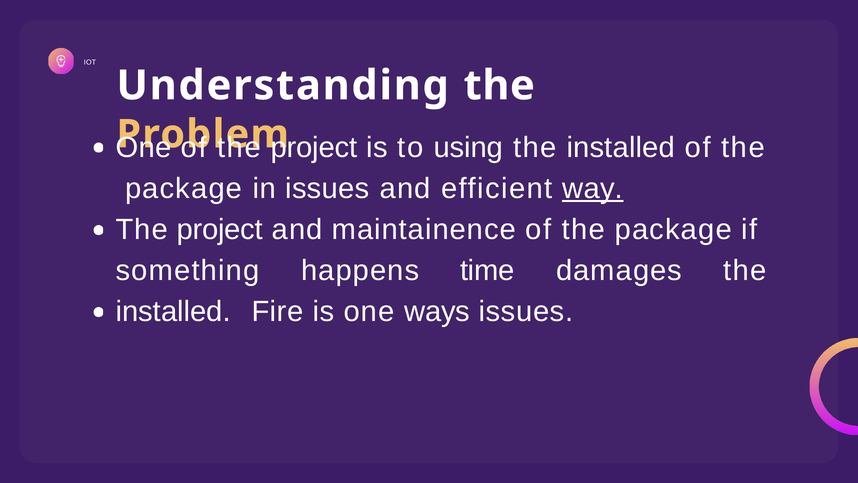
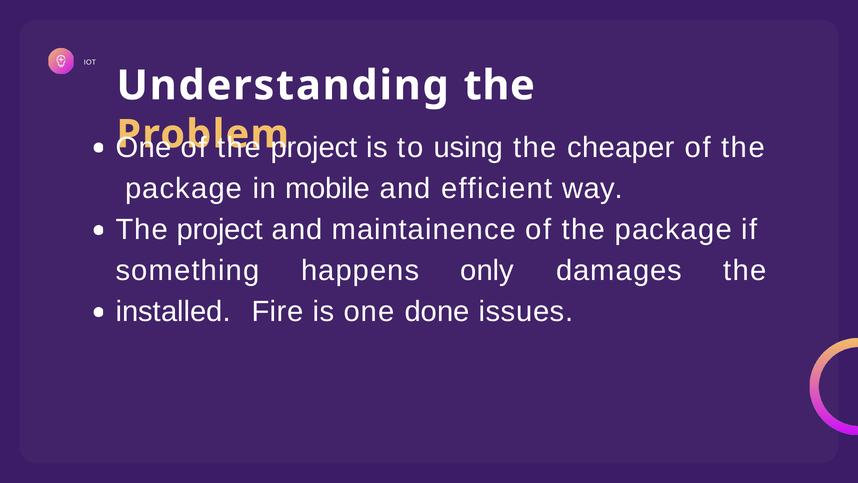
installed: installed -> cheaper (621, 147)
in issues: issues -> mobile (328, 188)
way underline: present -> none (593, 188)
time: time -> only (487, 270)
ways: ways -> done (437, 311)
